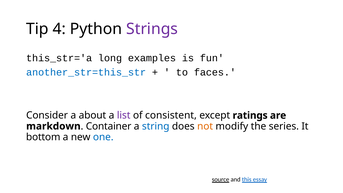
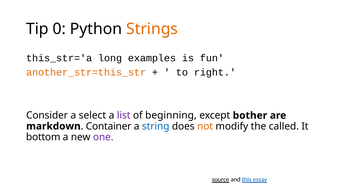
4: 4 -> 0 (59, 29)
Strings colour: purple -> orange (152, 29)
another_str=this_str colour: blue -> orange (86, 72)
faces: faces -> right (215, 72)
about: about -> select (92, 115)
consistent: consistent -> beginning (171, 115)
ratings: ratings -> bother (250, 115)
series: series -> called (284, 126)
one colour: blue -> purple (103, 137)
